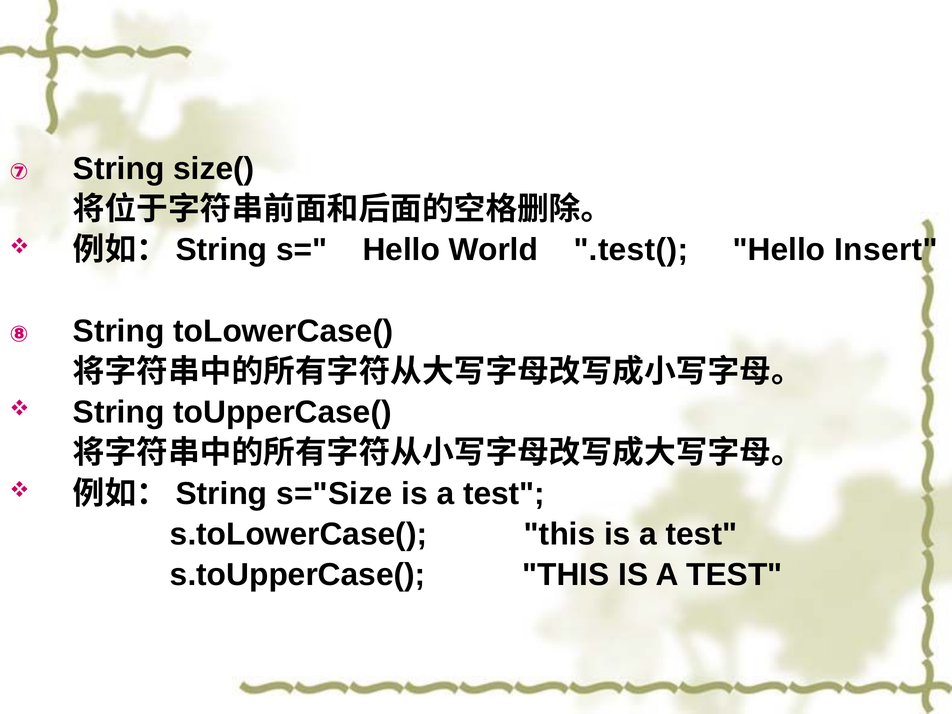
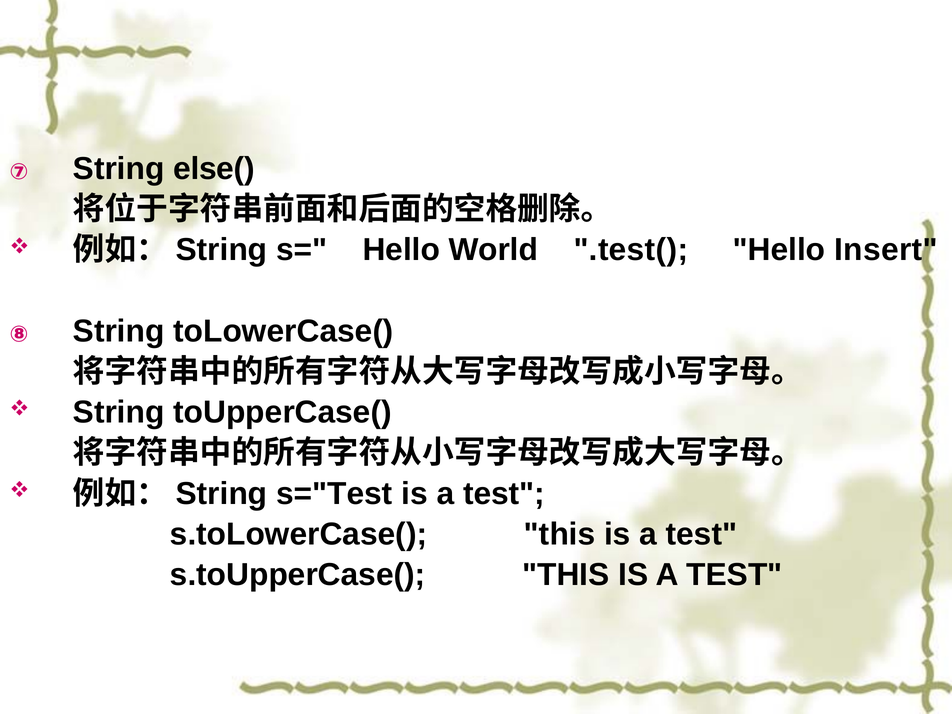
size(: size( -> else( (214, 169)
s="Size: s="Size -> s="Test (334, 494)
